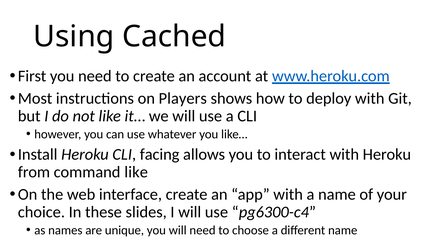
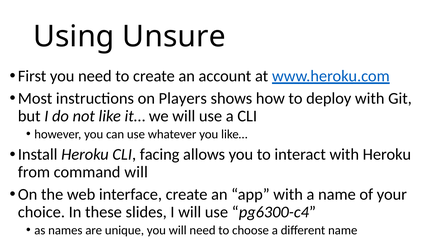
Cached: Cached -> Unsure (174, 37)
command like: like -> will (136, 172)
